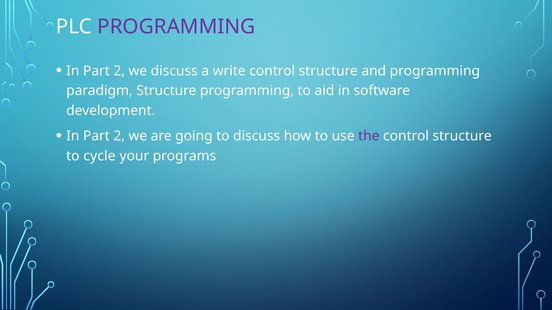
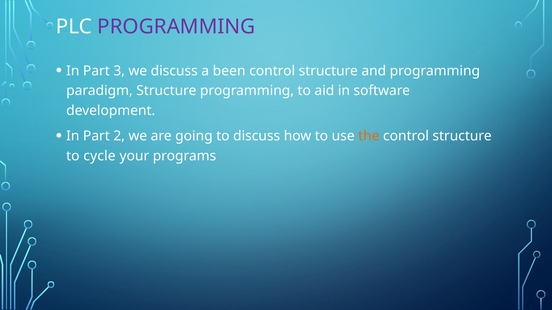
2: 2 -> 3 (119, 71)
write: write -> been (229, 71)
the colour: purple -> orange (369, 136)
